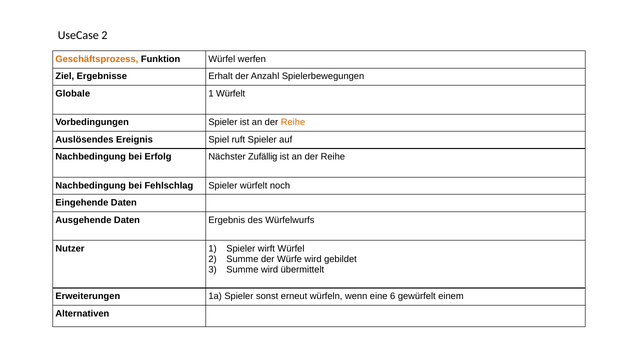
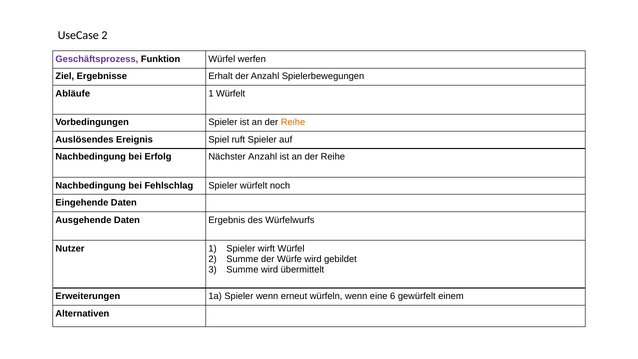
Geschäftsprozess colour: orange -> purple (97, 59)
Globale: Globale -> Abläufe (73, 94)
Nächster Zufällig: Zufällig -> Anzahl (263, 157)
Spieler sonst: sonst -> wenn (267, 296)
